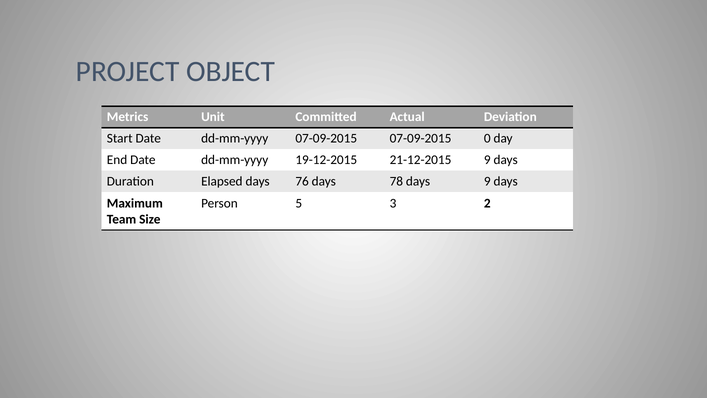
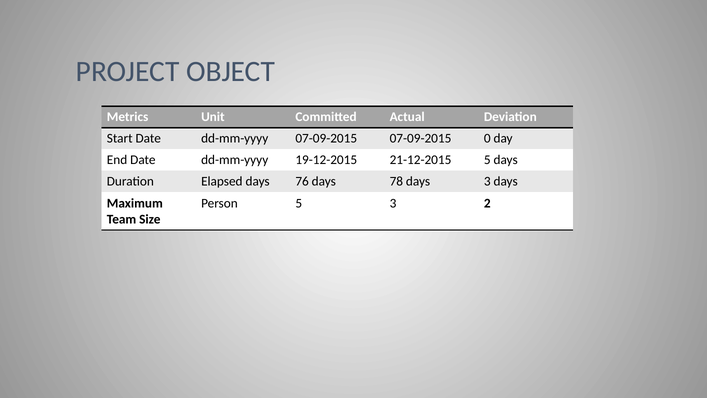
21-12-2015 9: 9 -> 5 (487, 160)
days 9: 9 -> 3 (487, 182)
